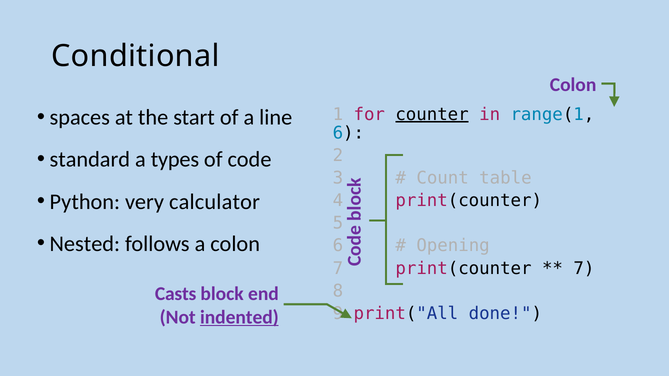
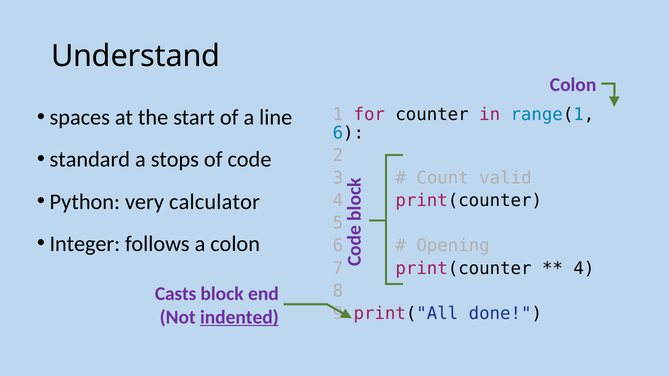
Conditional: Conditional -> Understand (136, 56)
counter underline: present -> none (432, 114)
types: types -> stops (175, 160)
table: table -> valid (505, 178)
Nested: Nested -> Integer (85, 244)
7: 7 -> 4 (584, 269)
